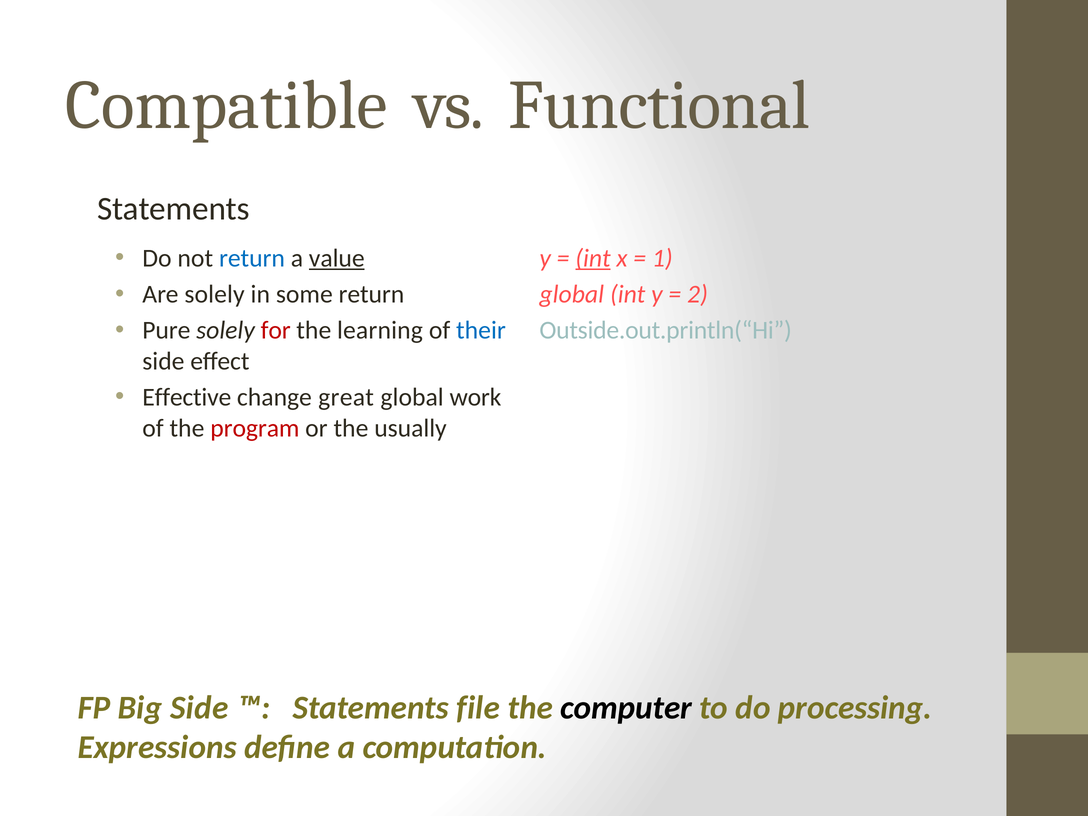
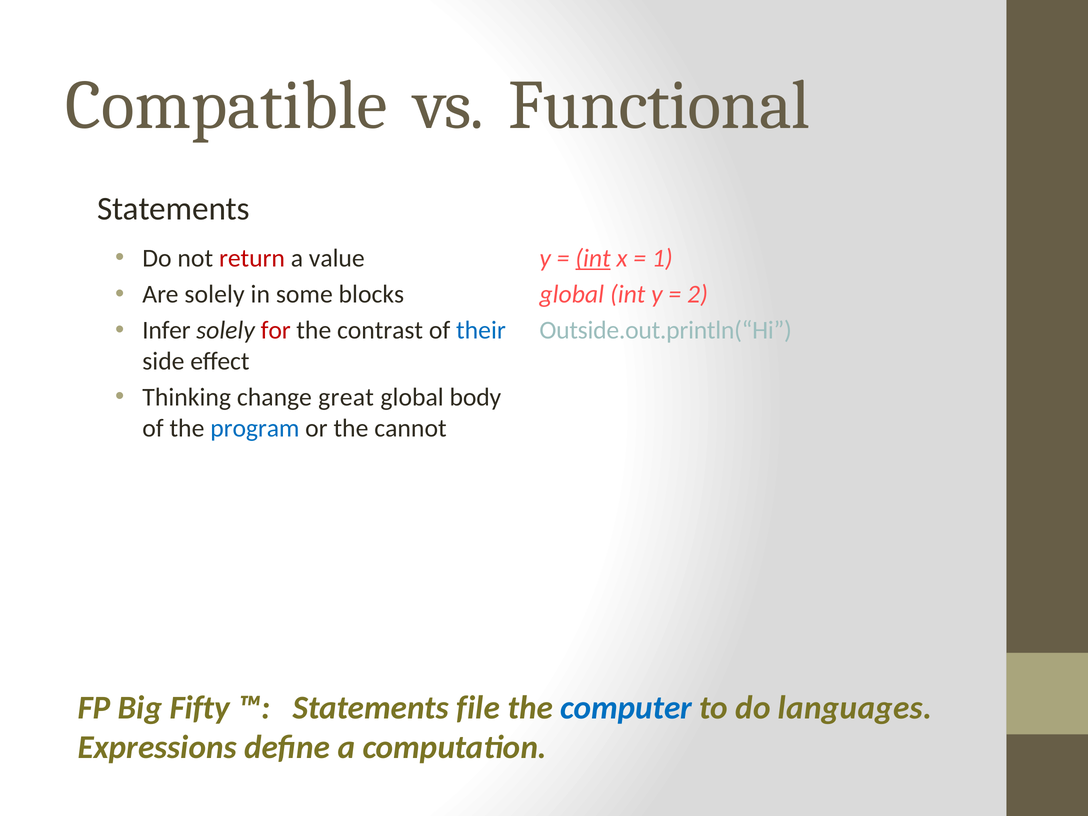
return colour: blue -> red (252, 258)
value underline: present -> none (337, 258)
some return: return -> blocks (371, 294)
Pure: Pure -> Infer (166, 330)
learning: learning -> contrast (380, 330)
Effective: Effective -> Thinking (187, 397)
work: work -> body (475, 397)
program colour: red -> blue (255, 428)
usually: usually -> cannot (410, 428)
Big Side: Side -> Fifty (200, 708)
computer colour: black -> blue (626, 708)
processing: processing -> languages (855, 708)
